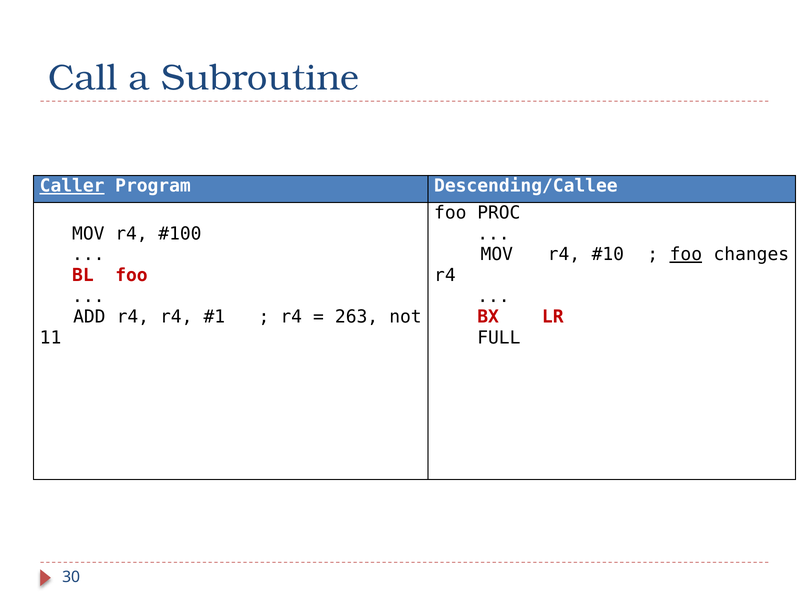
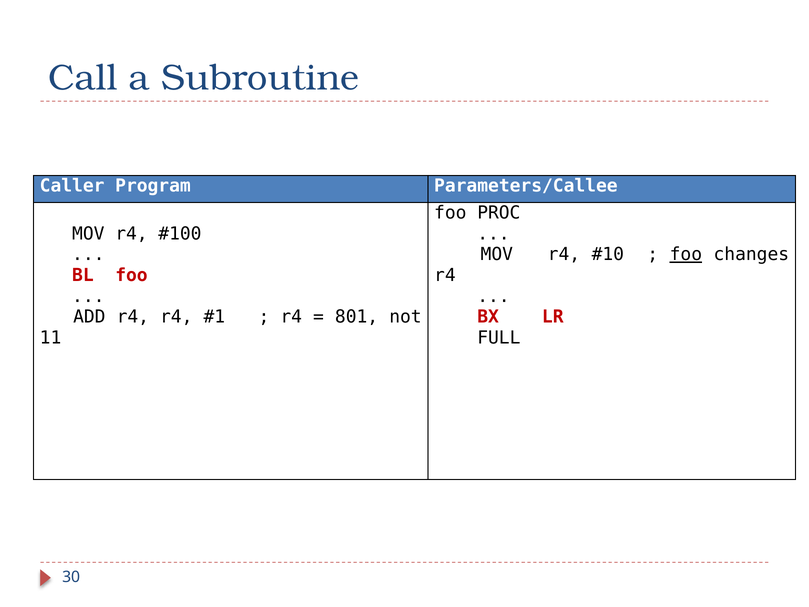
Caller underline: present -> none (72, 186)
Descending/Callee: Descending/Callee -> Parameters/Callee (526, 186)
263: 263 -> 801 (357, 317)
